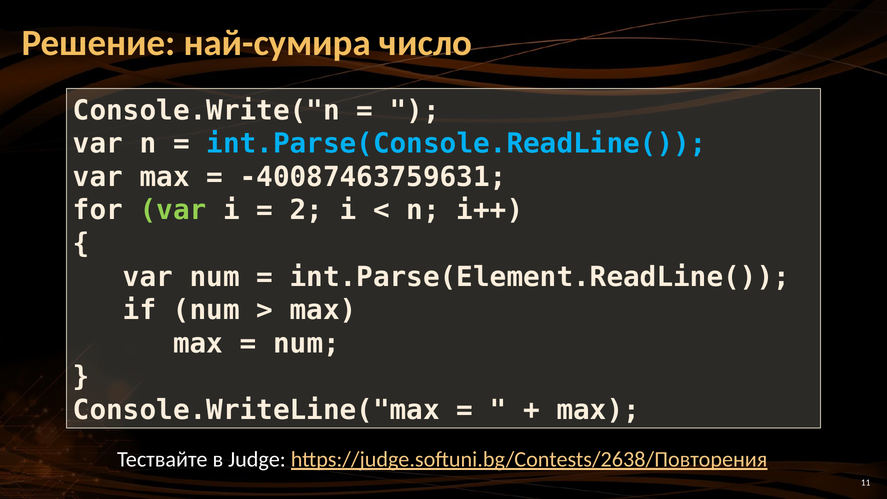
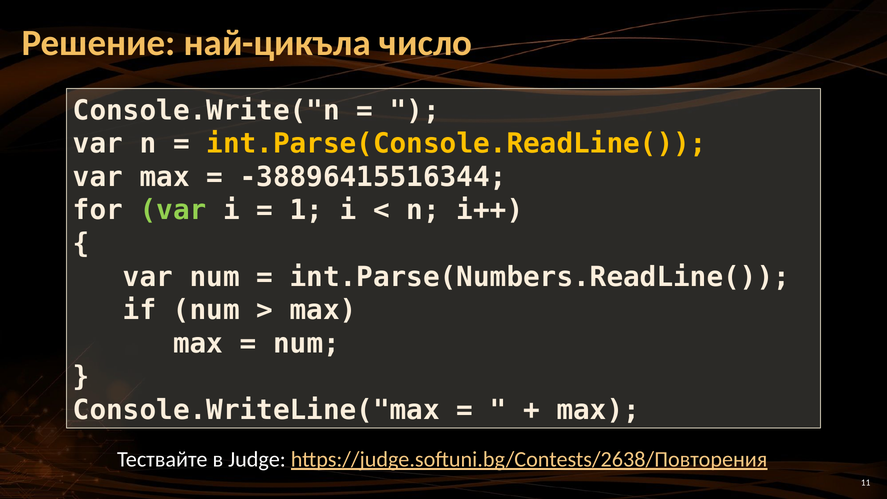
най-сумира: най-сумира -> най-цикъла (277, 43)
int.Parse(Console.ReadLine( colour: light blue -> yellow (457, 144)
-40087463759631: -40087463759631 -> -38896415516344 (373, 177)
2: 2 -> 1 (306, 210)
int.Parse(Element.ReadLine(: int.Parse(Element.ReadLine( -> int.Parse(Numbers.ReadLine( (540, 277)
